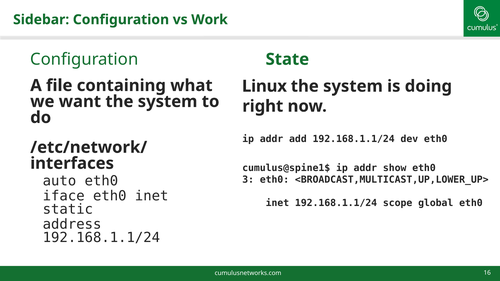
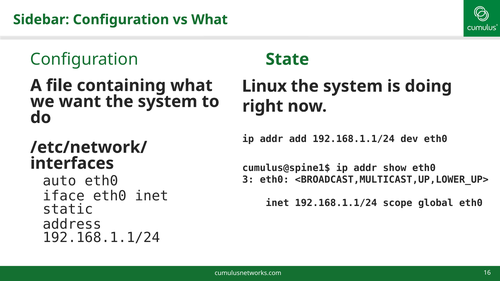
vs Work: Work -> What (209, 20)
